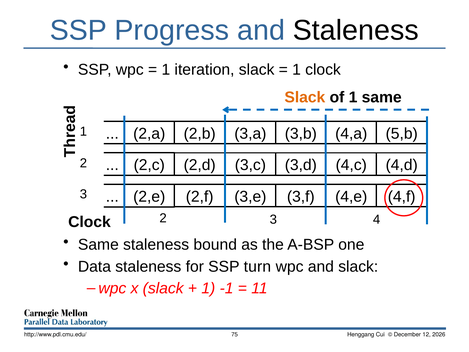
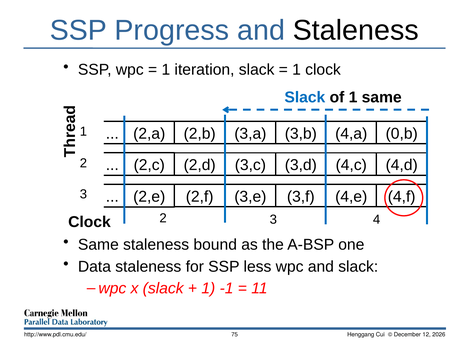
Slack colour: orange -> blue (305, 97)
5,b: 5,b -> 0,b (402, 134)
turn: turn -> less (257, 266)
